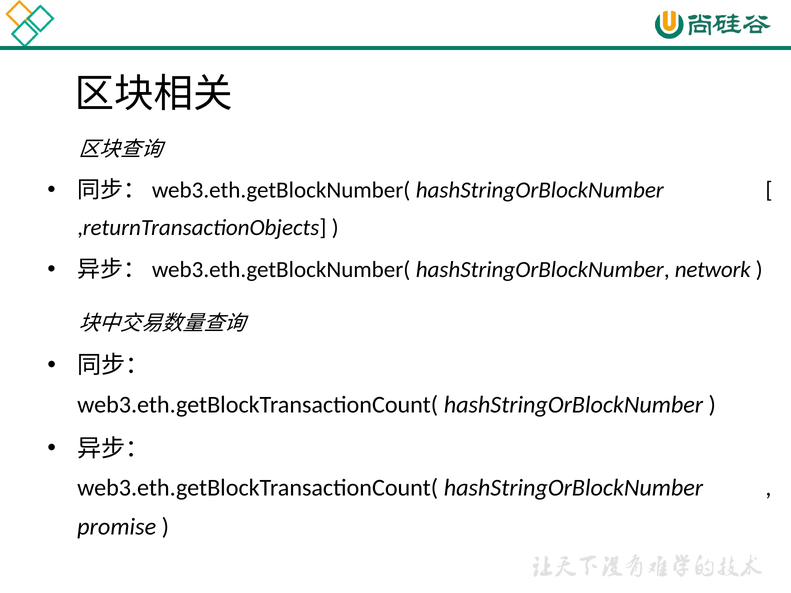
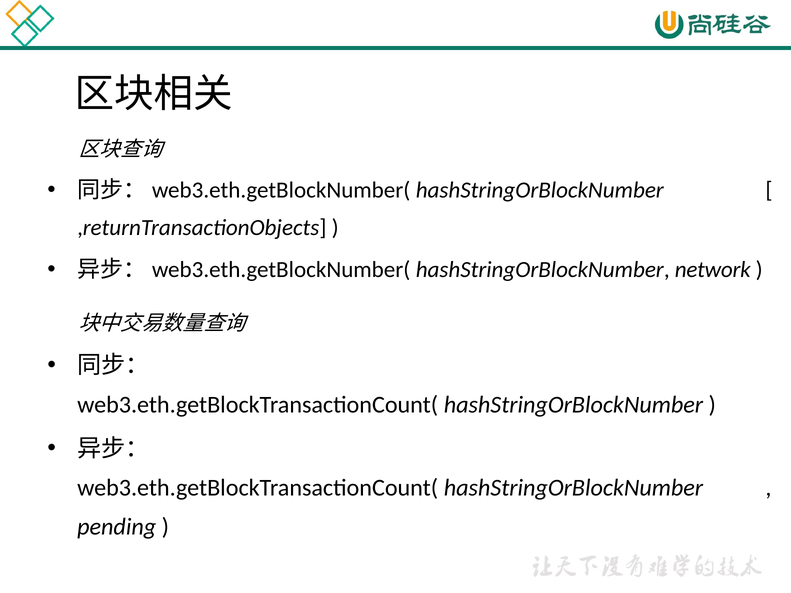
promise: promise -> pending (117, 527)
